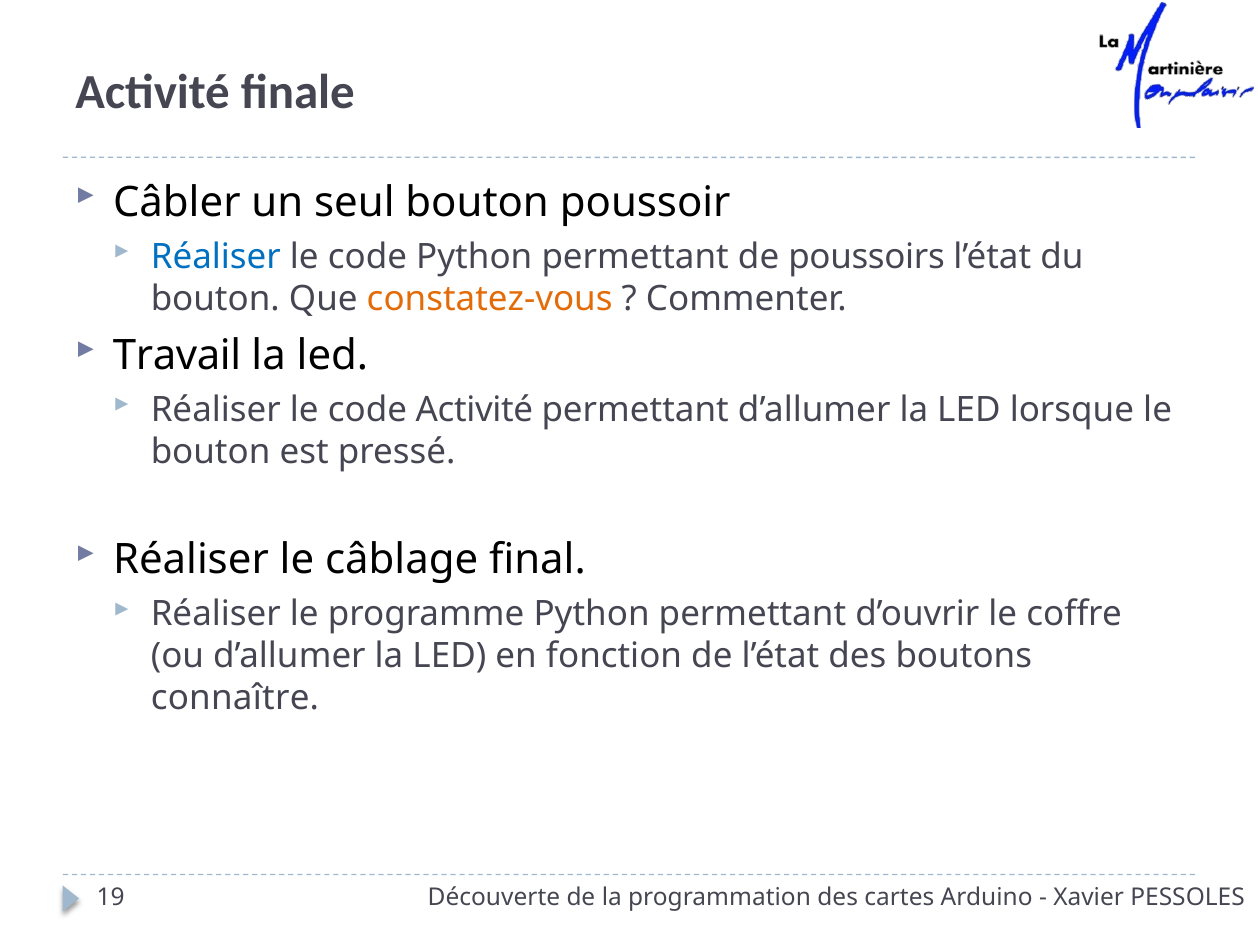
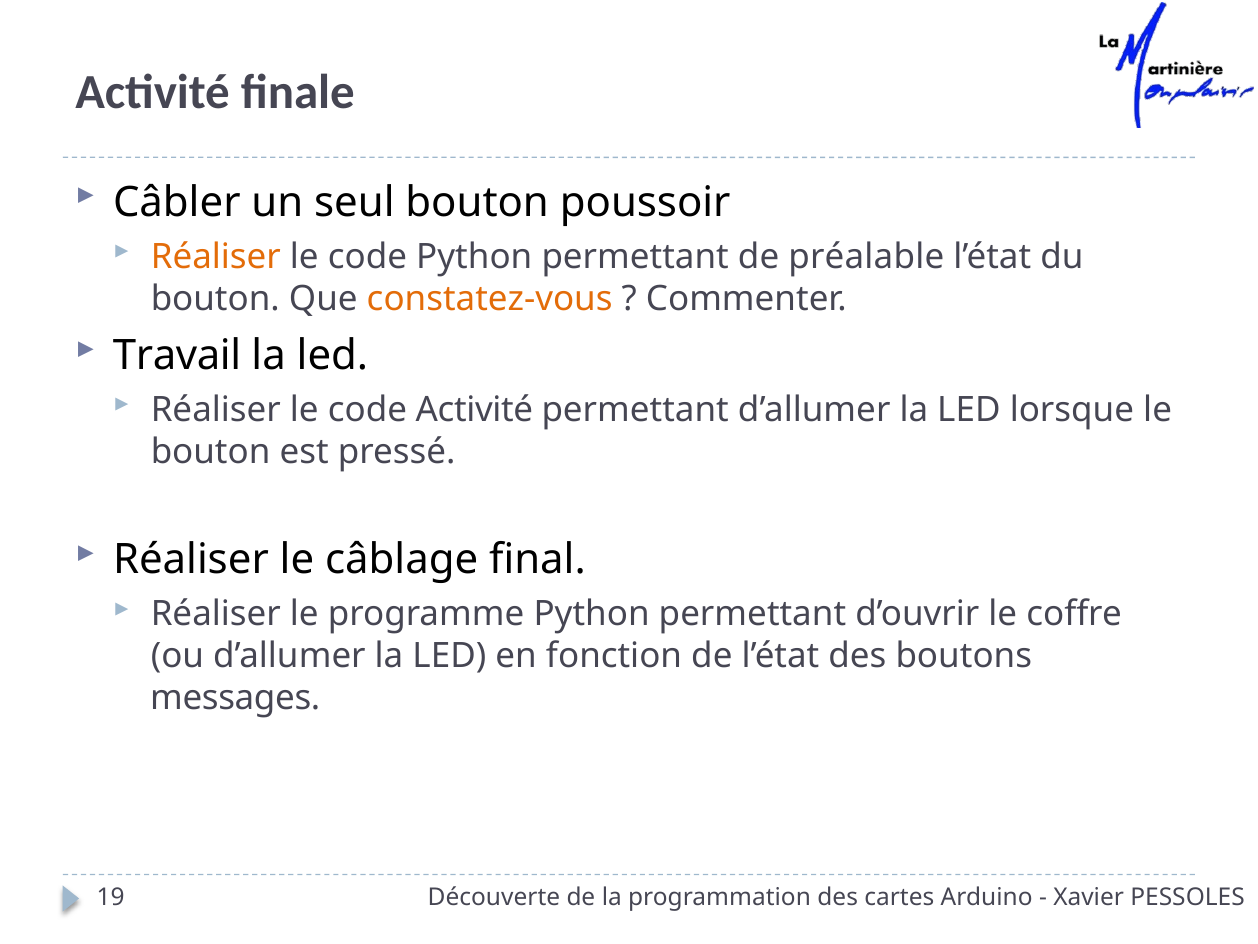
Réaliser colour: blue -> orange (216, 256)
poussoirs: poussoirs -> préalable (866, 256)
connaître: connaître -> messages (235, 698)
